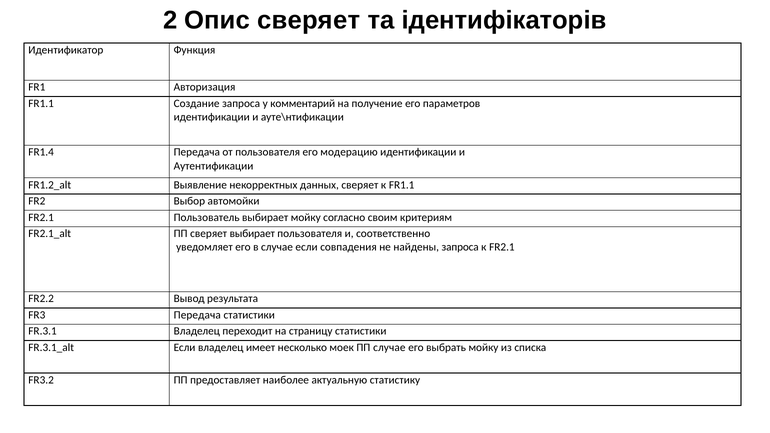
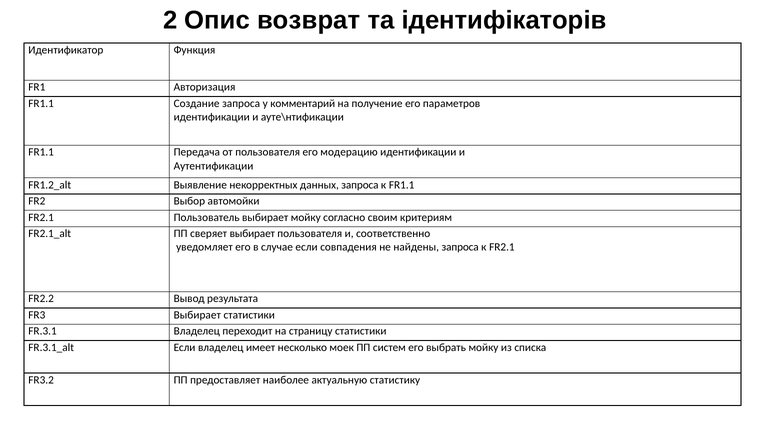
Опис сверяет: сверяет -> возврат (309, 20)
FR1.4: FR1.4 -> FR1.1 (41, 152)
данных сверяет: сверяет -> запроса (360, 185)
FR3 Передача: Передача -> Выбирает (197, 315)
ПП случае: случае -> систем (389, 347)
